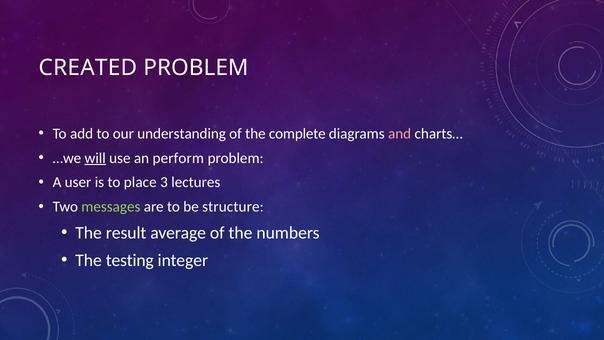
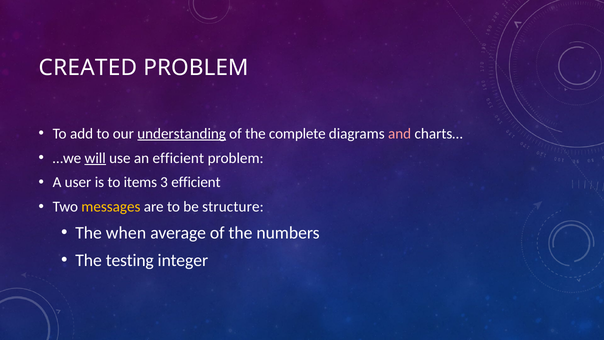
understanding underline: none -> present (182, 134)
an perform: perform -> efficient (178, 158)
place: place -> items (140, 182)
3 lectures: lectures -> efficient (196, 182)
messages colour: light green -> yellow (111, 207)
result: result -> when (126, 233)
